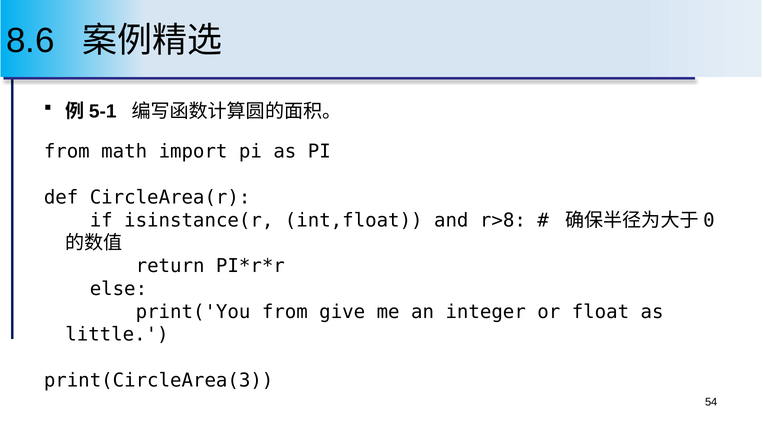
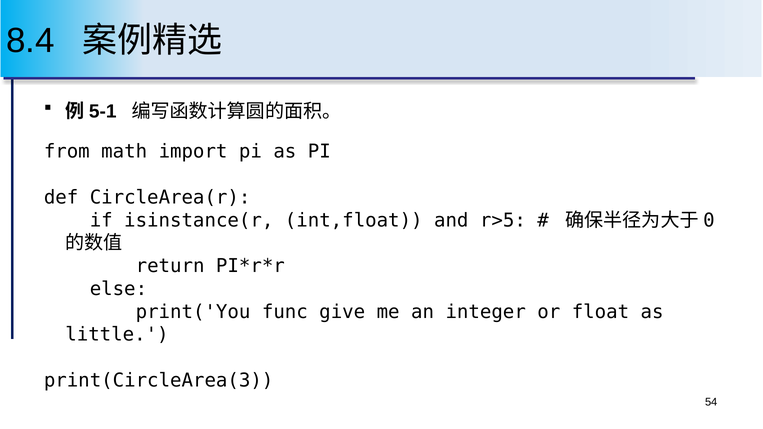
8.6: 8.6 -> 8.4 (30, 41)
r>8: r>8 -> r>5 (503, 220)
print('You from: from -> func (285, 312)
